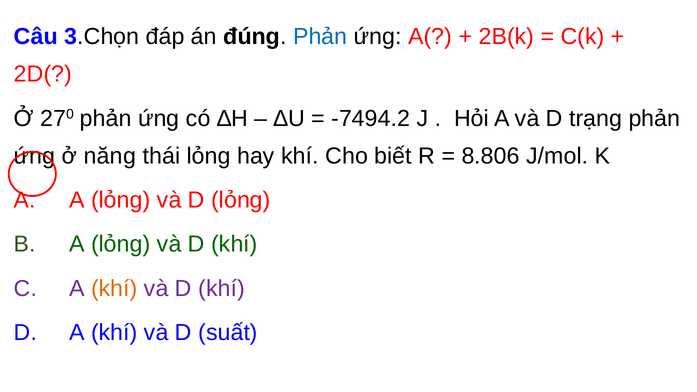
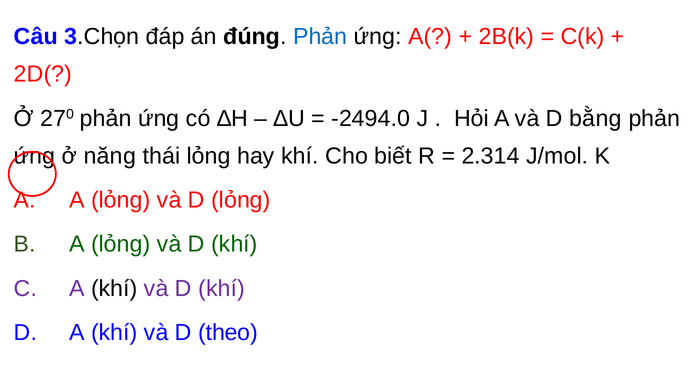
-7494.2: -7494.2 -> -2494.0 (371, 118)
trạng: trạng -> bằng (596, 118)
8.806: 8.806 -> 2.314 (491, 156)
khí colour: orange -> black (114, 289)
suất: suất -> theo (228, 333)
